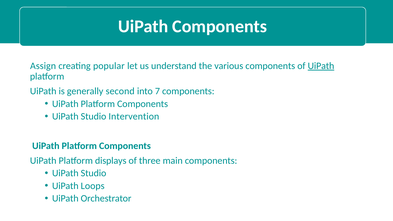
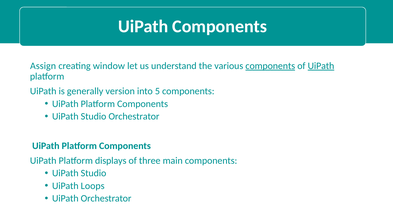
popular: popular -> window (109, 66)
components underline: none -> present (270, 66)
second: second -> version (120, 91)
7: 7 -> 5 (157, 91)
Studio Intervention: Intervention -> Orchestrator (134, 116)
